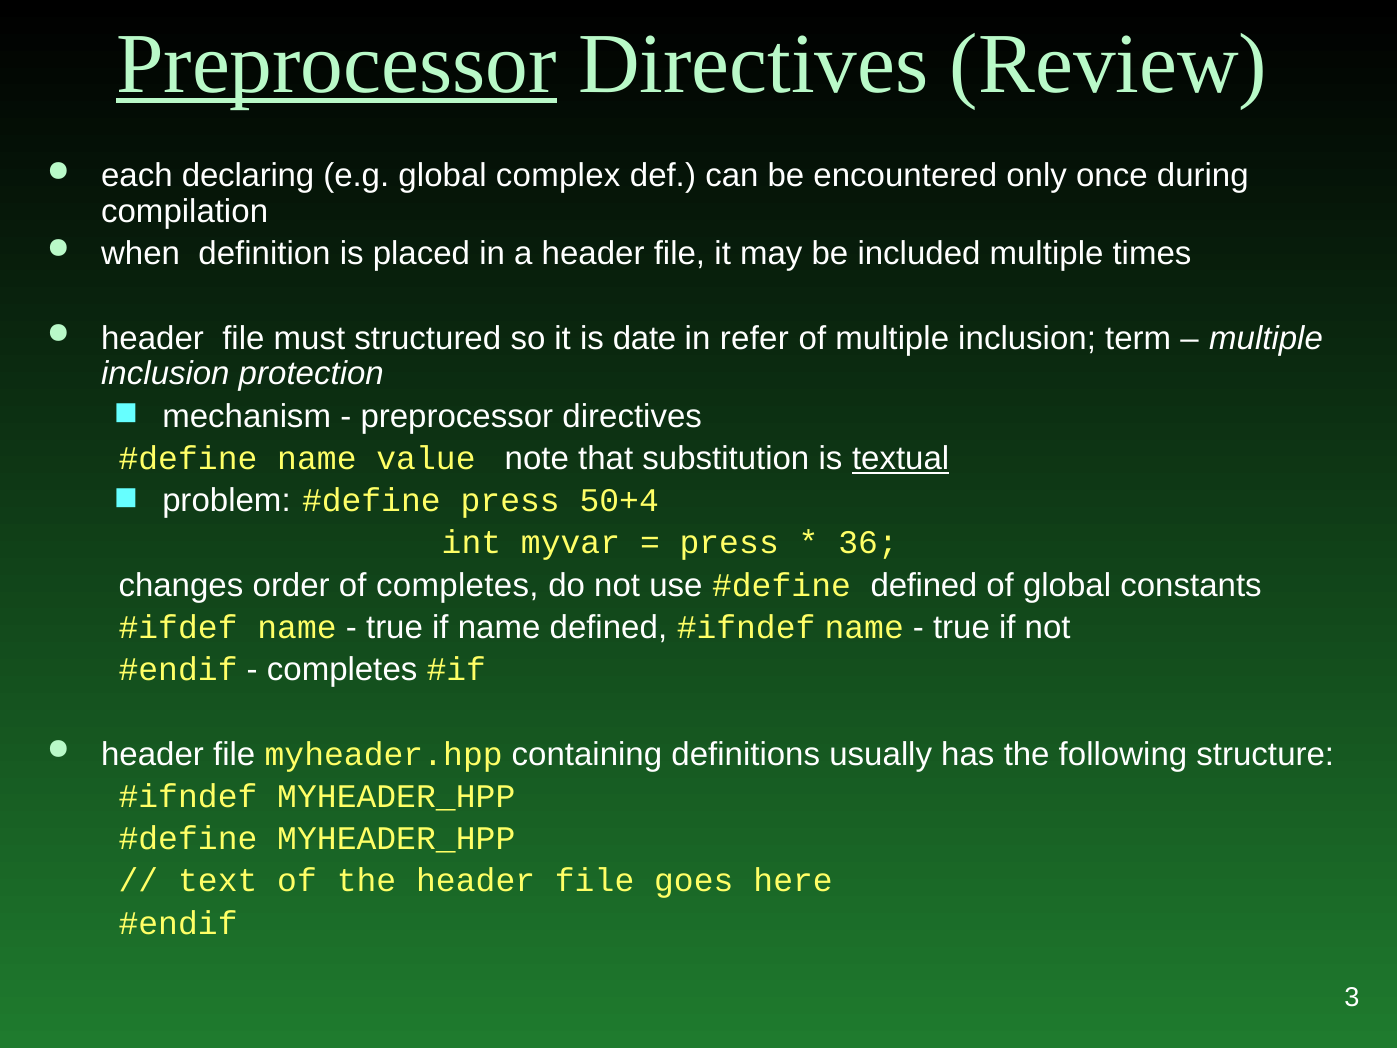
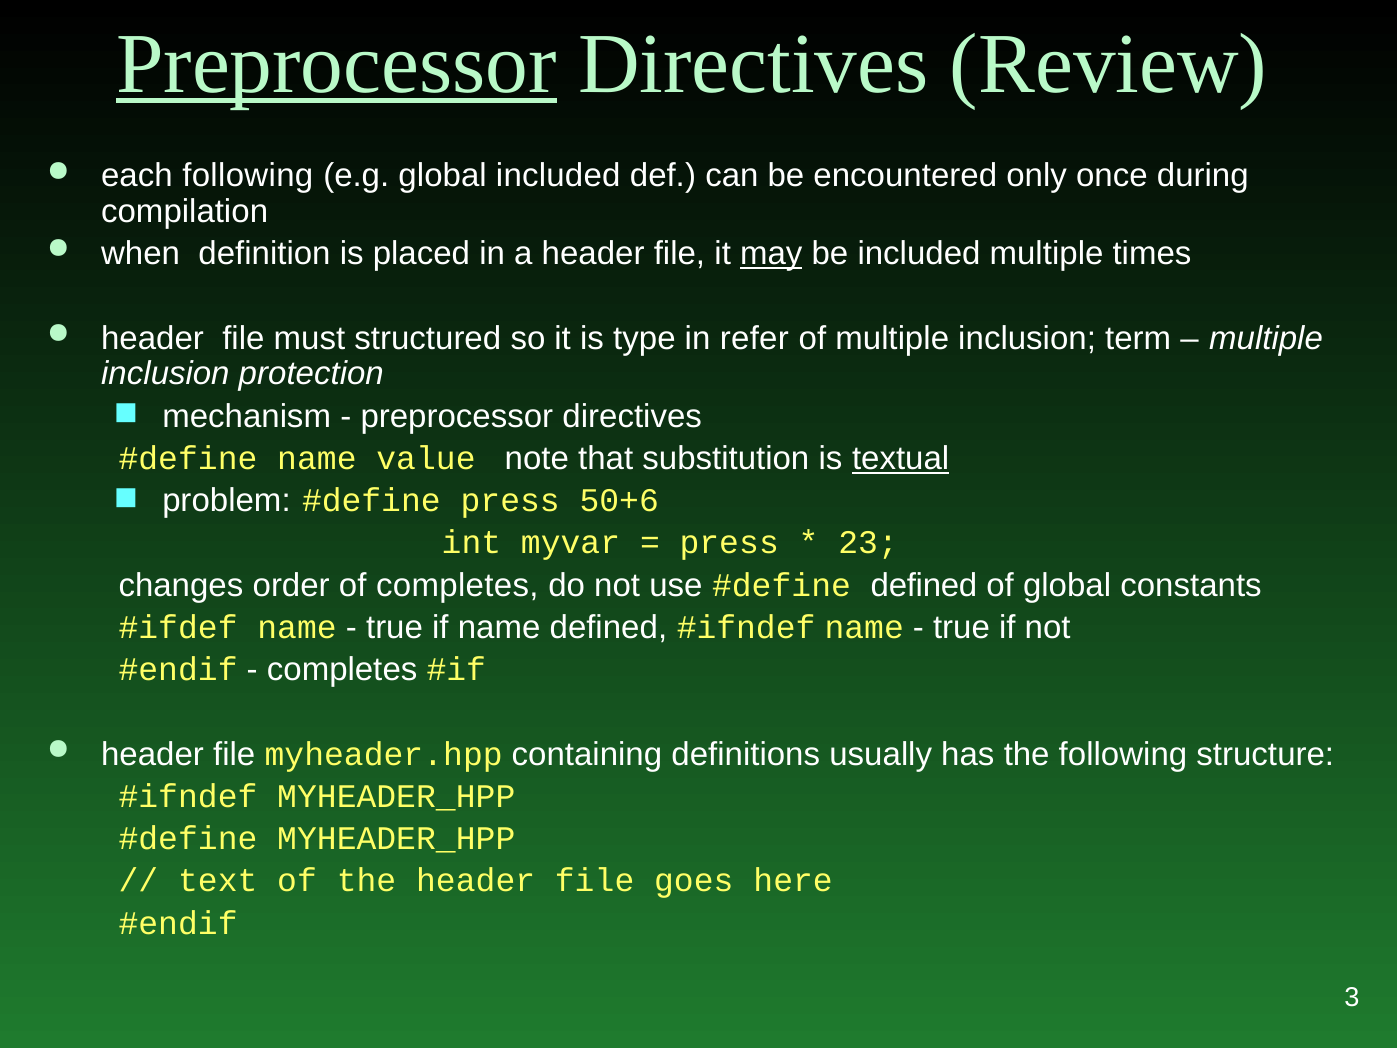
each declaring: declaring -> following (248, 176)
global complex: complex -> included (558, 176)
may underline: none -> present (771, 254)
date: date -> type (644, 338)
50+4: 50+4 -> 50+6 (619, 501)
36: 36 -> 23 (868, 543)
